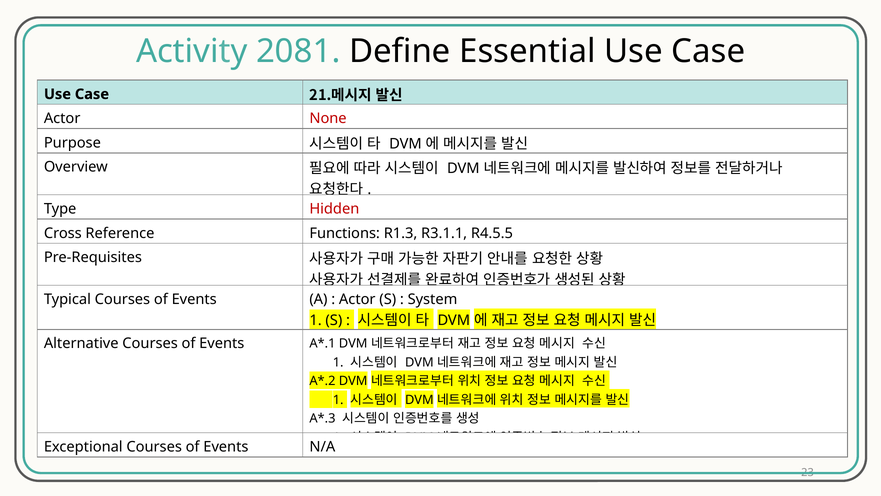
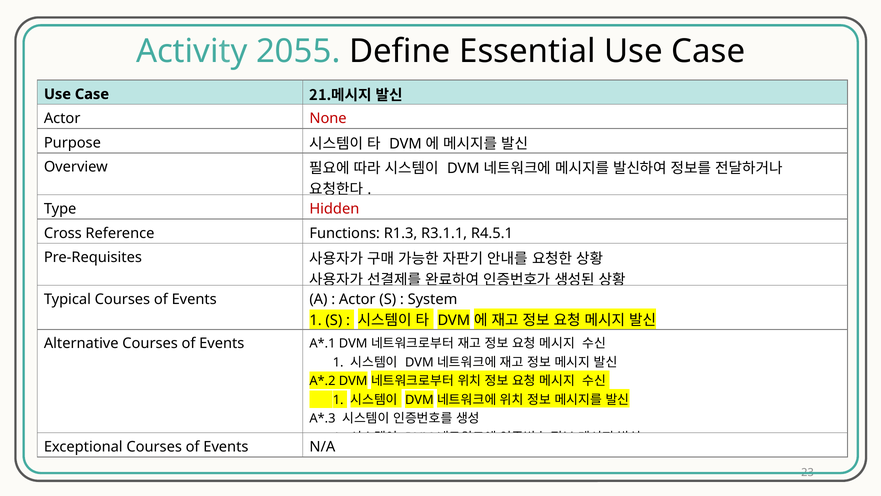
2081: 2081 -> 2055 (298, 51)
R4.5.5: R4.5.5 -> R4.5.1 (492, 233)
